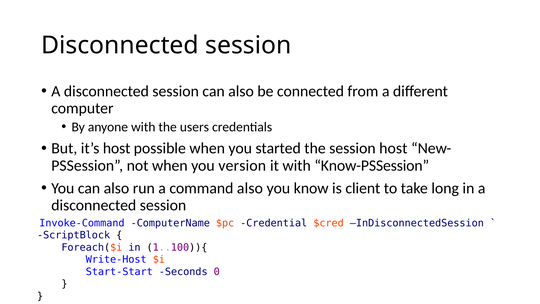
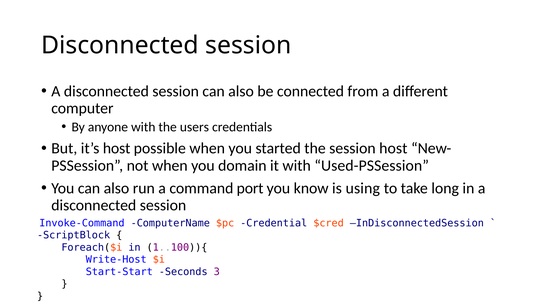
version: version -> domain (242, 165)
Know-PSSession: Know-PSSession -> Used-PSSession (372, 165)
command also: also -> port (250, 188)
client: client -> using (363, 188)
0: 0 -> 3 (217, 271)
